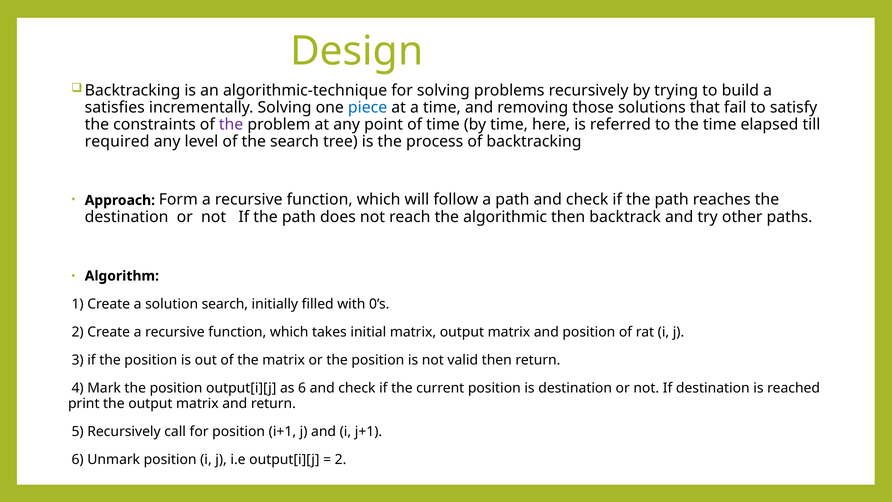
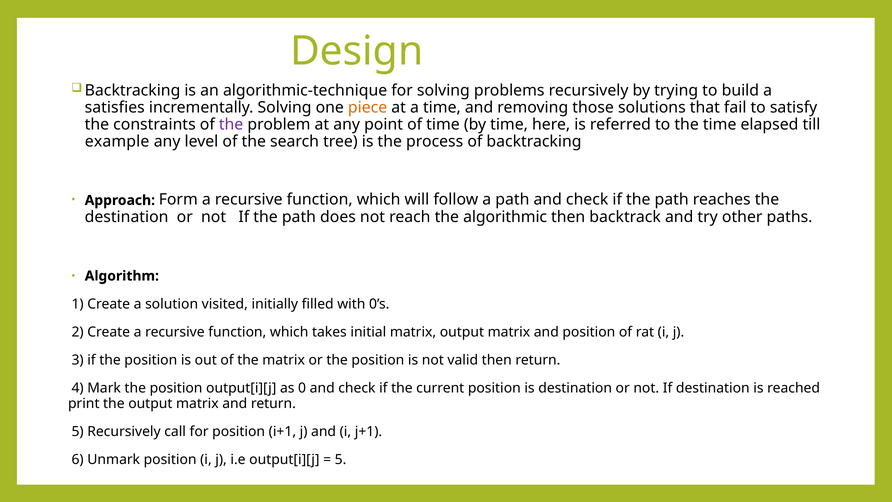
piece colour: blue -> orange (368, 107)
required: required -> example (117, 141)
solution search: search -> visited (225, 304)
as 6: 6 -> 0 (302, 388)
2: 2 -> 5 (341, 459)
